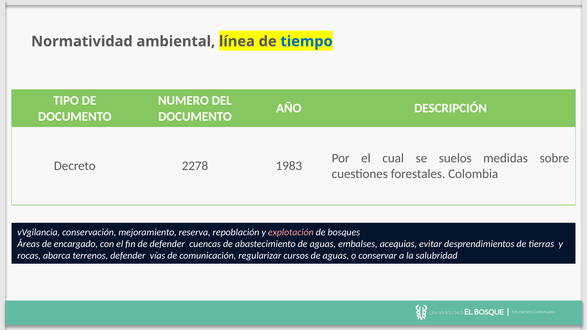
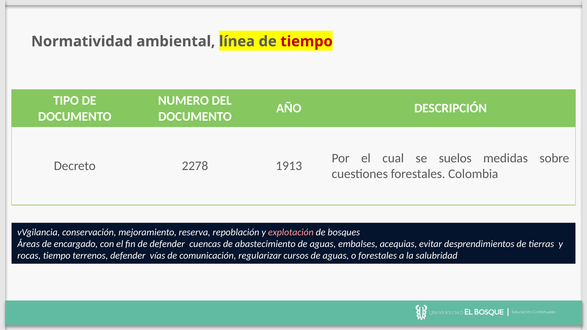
tiempo colour: blue -> red (307, 41)
1983: 1983 -> 1913 (289, 166)
rocas abarca: abarca -> tiempo (57, 256)
o conservar: conservar -> forestales (378, 256)
